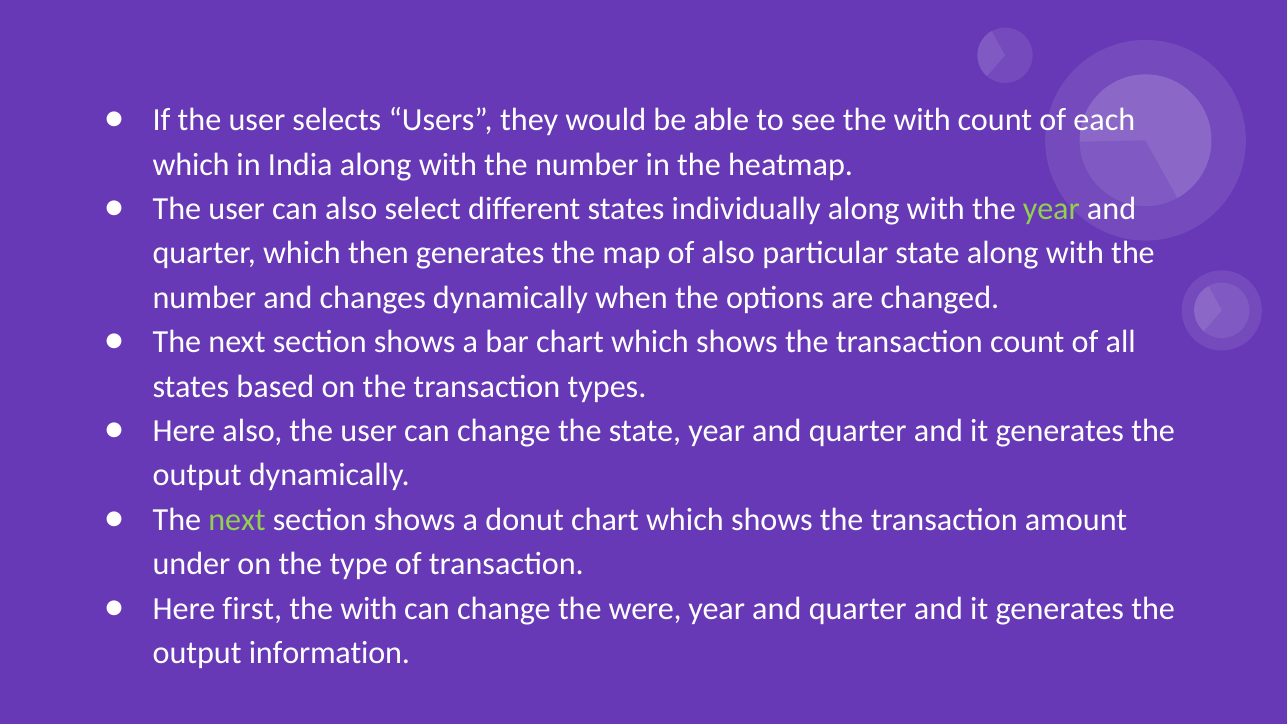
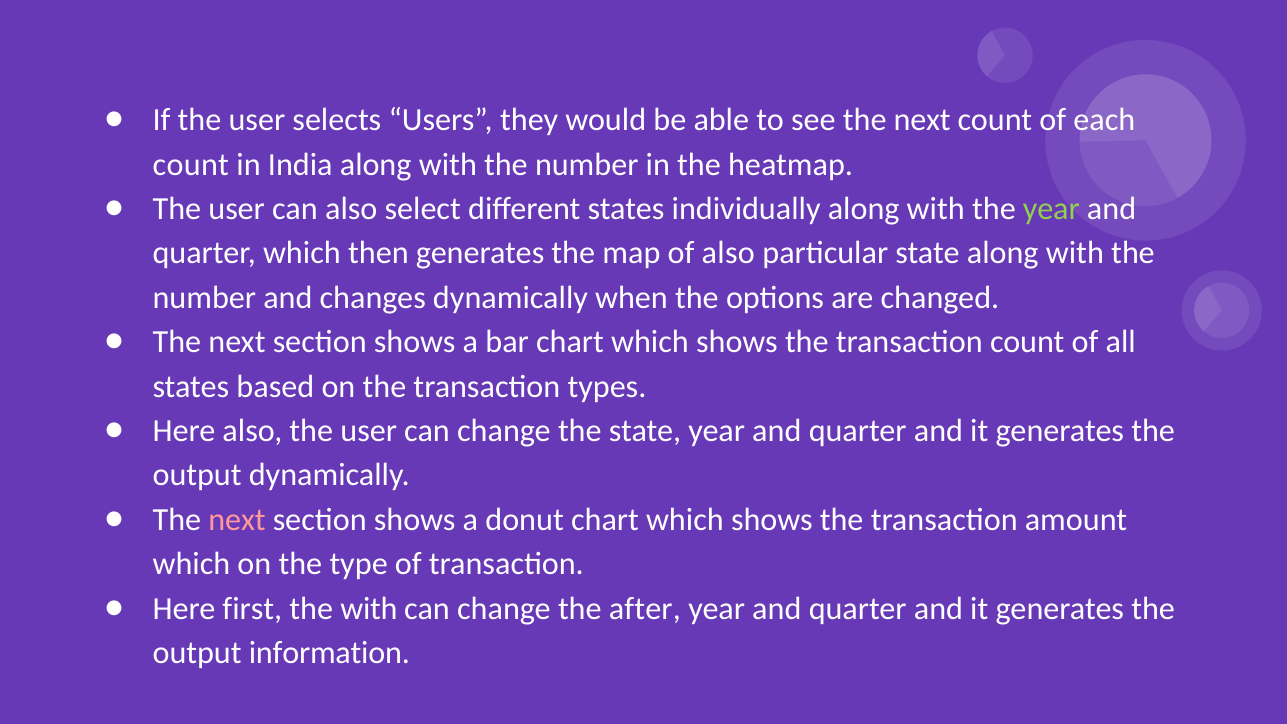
see the with: with -> next (922, 120)
which: which -> count (191, 165)
next colour: light green -> pink (237, 520)
under: under -> which (191, 564)
were: were -> after (645, 608)
